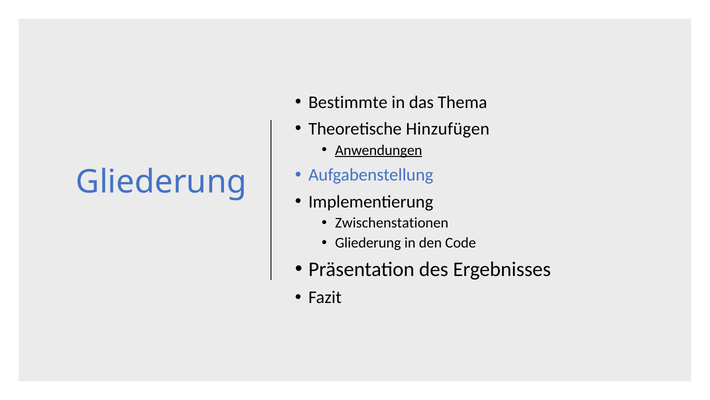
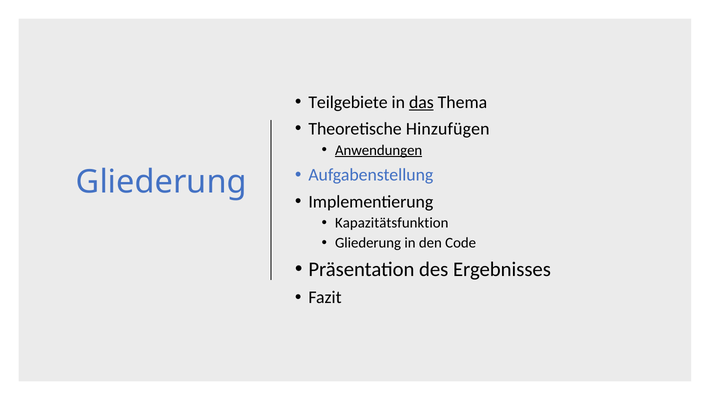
Bestimmte: Bestimmte -> Teilgebiete (348, 102)
das underline: none -> present (421, 102)
Zwischenstationen: Zwischenstationen -> Kapazitätsfunktion (392, 223)
